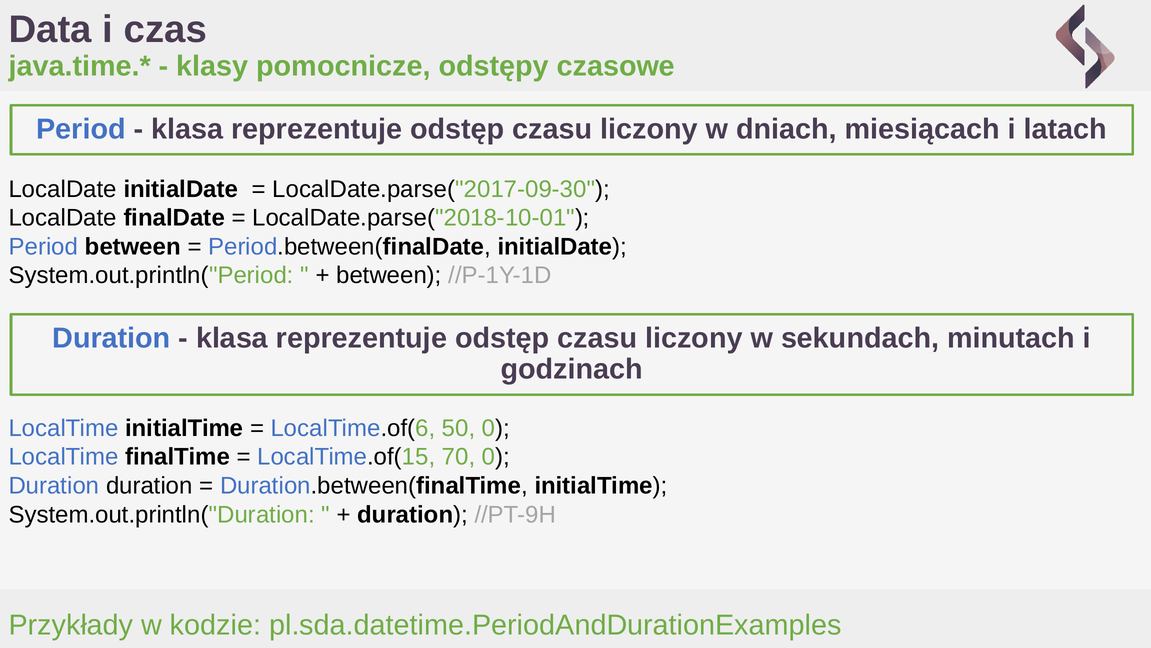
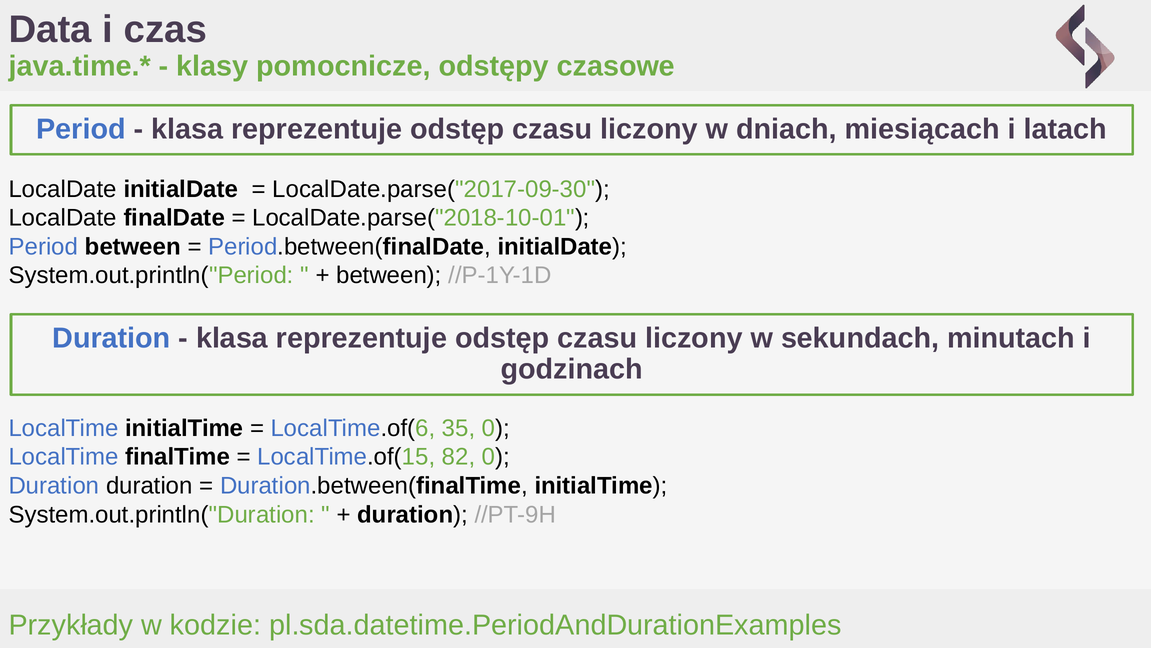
50: 50 -> 35 (459, 428)
70: 70 -> 82 (459, 457)
